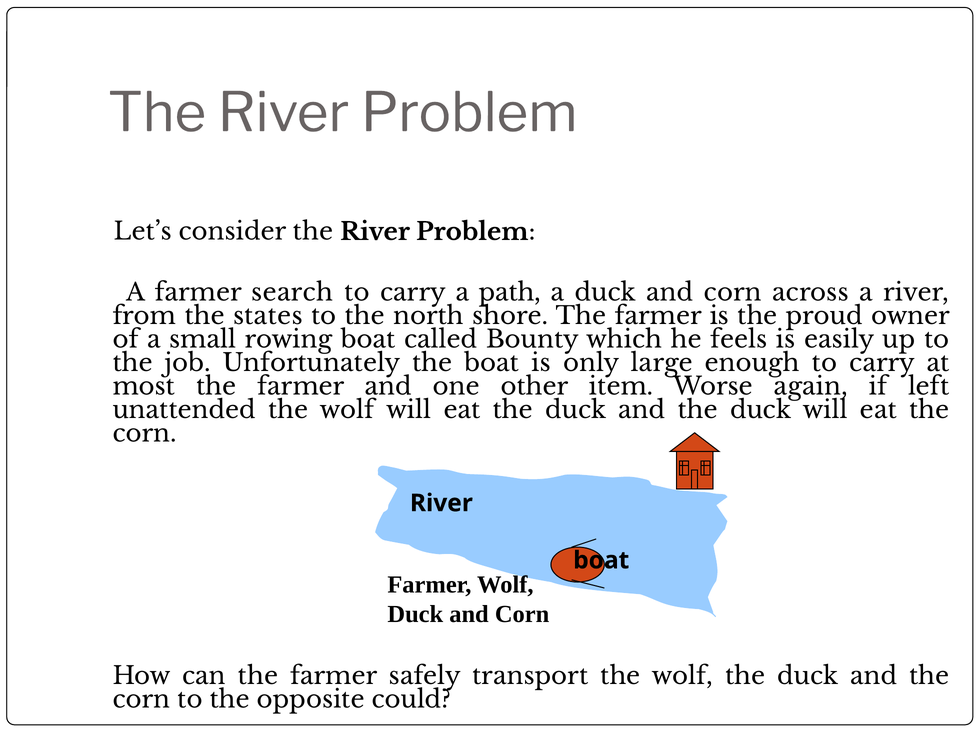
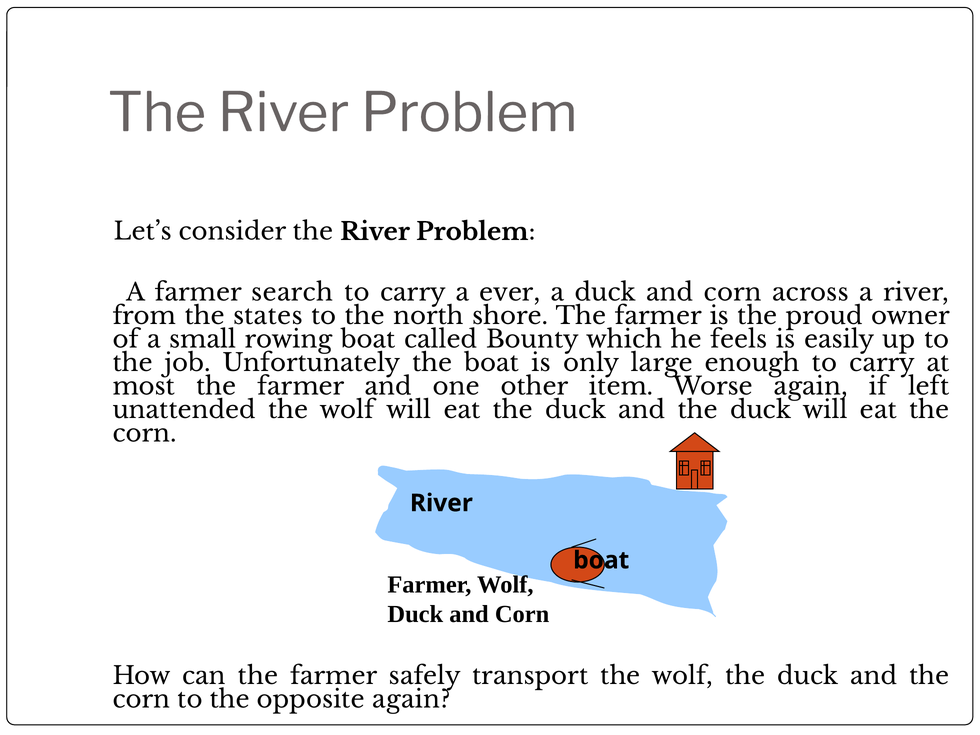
path: path -> ever (510, 293)
opposite could: could -> again (411, 700)
